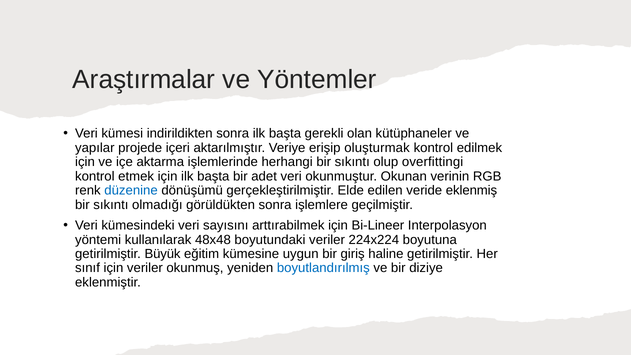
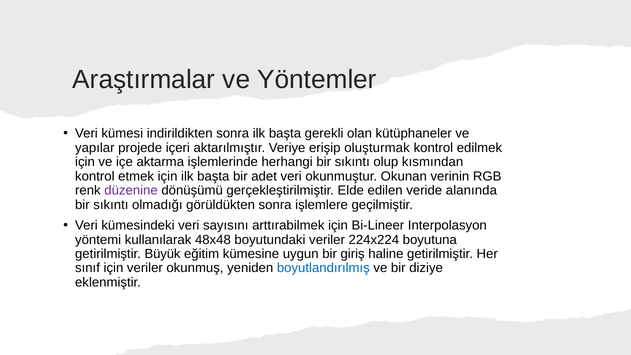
overfittingi: overfittingi -> kısmından (433, 162)
düzenine colour: blue -> purple (131, 190)
eklenmiş: eklenmiş -> alanında (471, 190)
